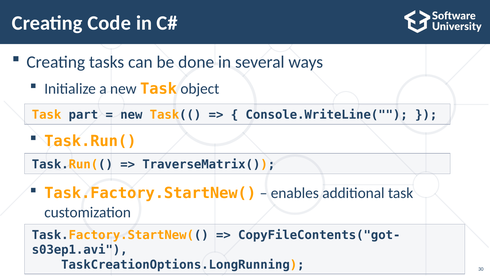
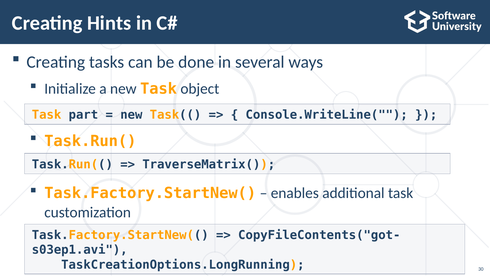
Code: Code -> Hints (109, 23)
